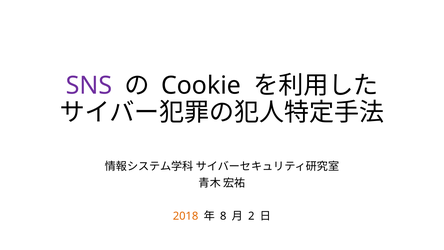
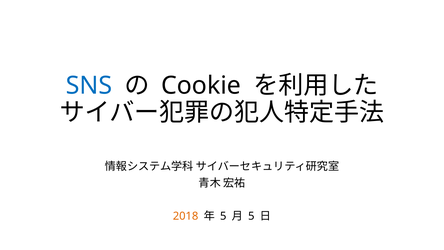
SNS colour: purple -> blue (89, 86)
8: 8 -> 5 (223, 216)
2: 2 -> 5 (251, 216)
